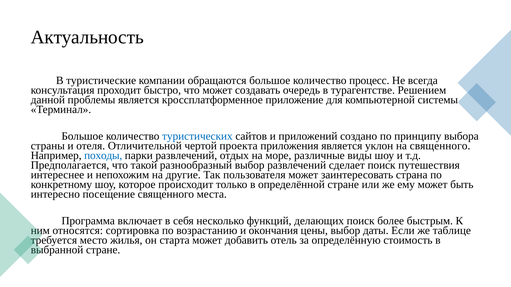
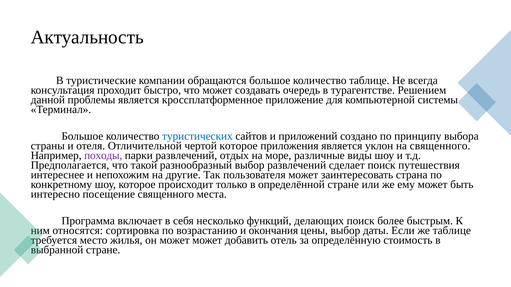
количество процесс: процесс -> таблице (369, 81)
чертой проекта: проекта -> которое (239, 146)
походы colour: blue -> purple (103, 156)
он старта: старта -> может (175, 241)
